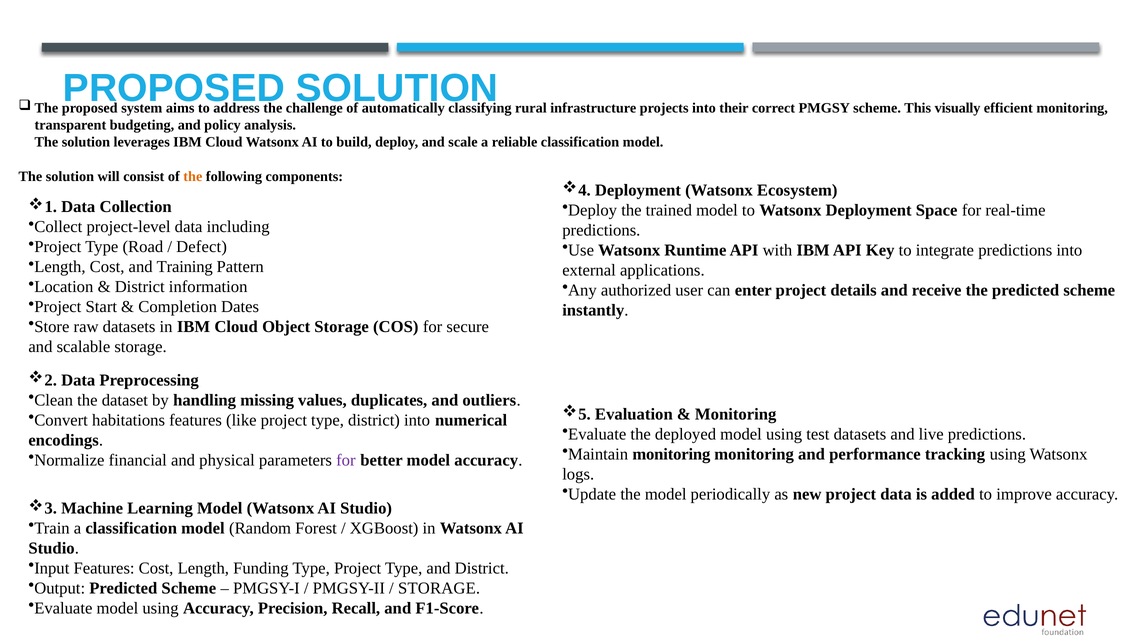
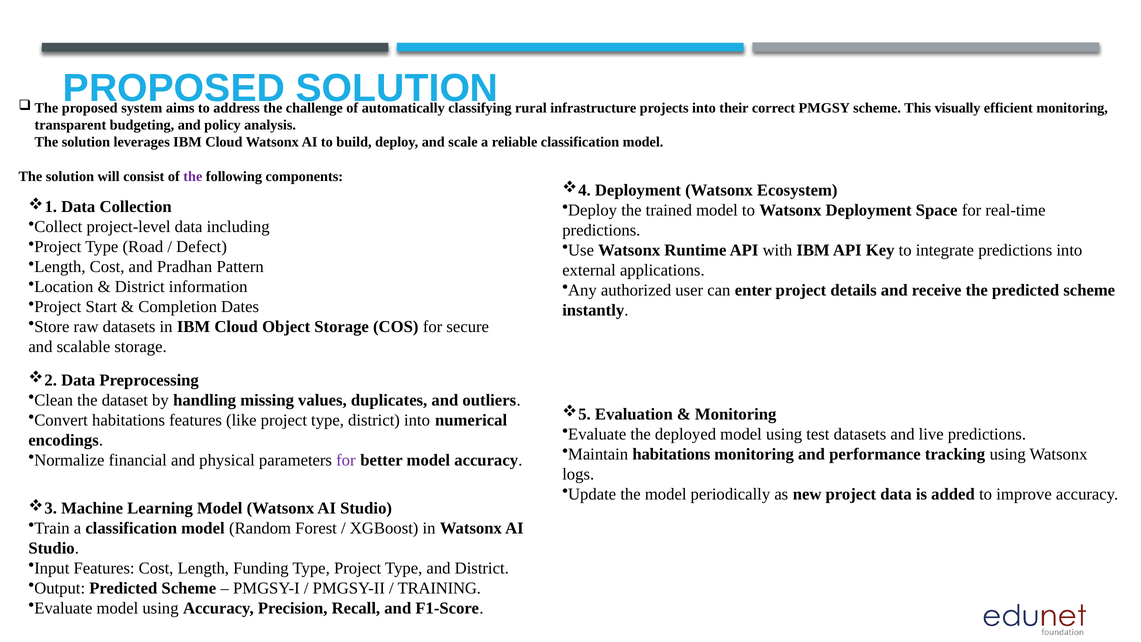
the colour: orange -> purple (193, 176)
Training: Training -> Pradhan (185, 267)
Maintain monitoring: monitoring -> habitations (671, 454)
STORAGE: STORAGE -> TRAINING (439, 588)
